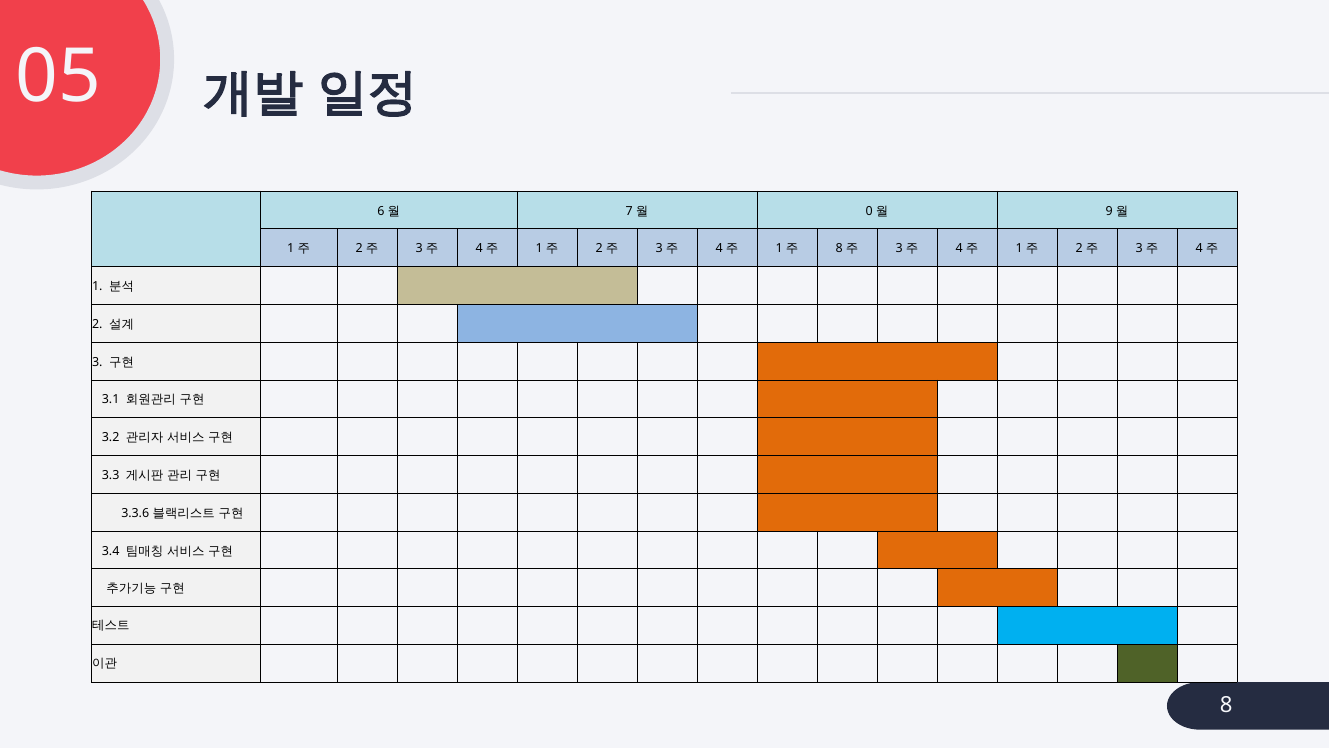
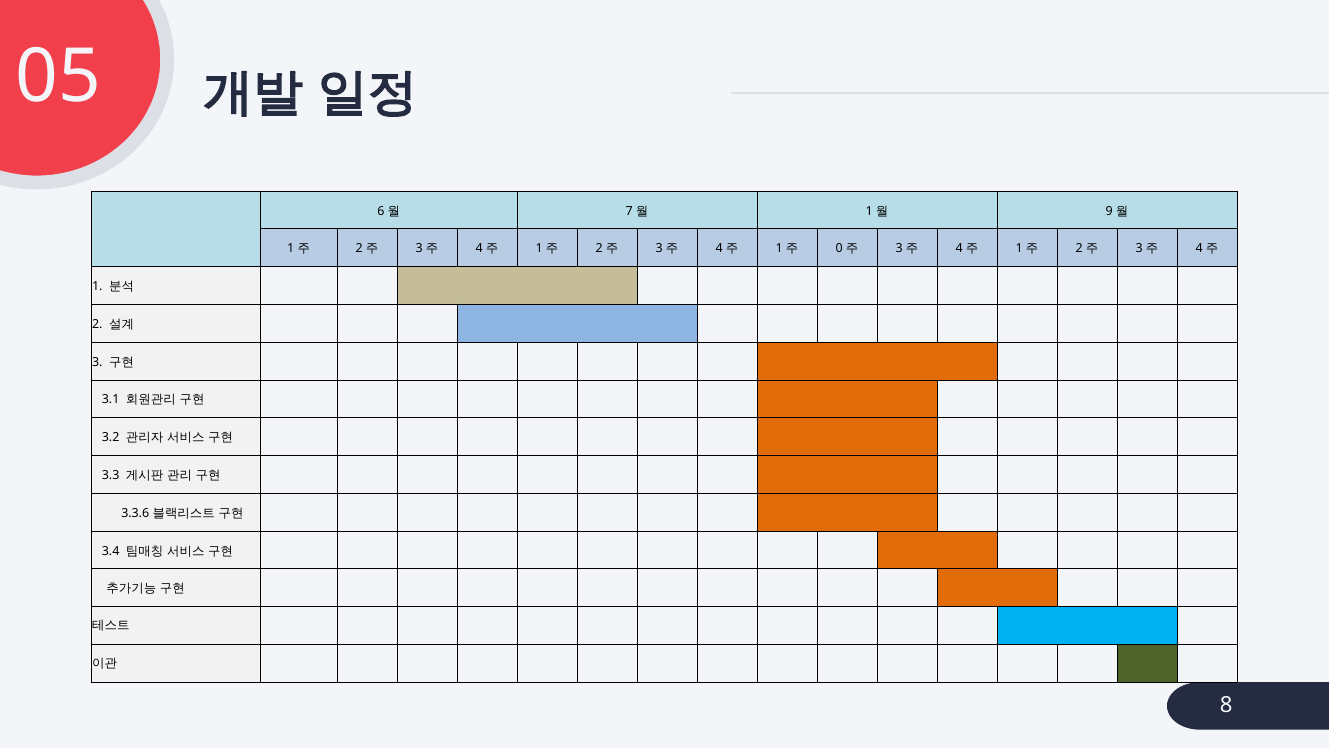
0: 0 -> 1 (869, 211)
8: 8 -> 0 (839, 249)
